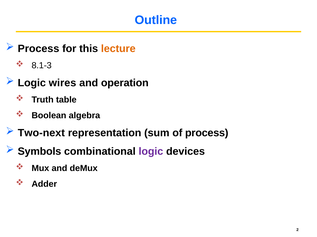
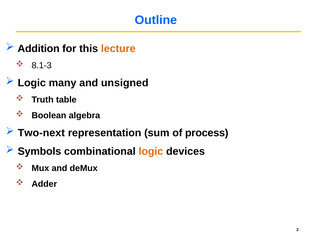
Process: Process -> Addition (39, 49)
wires: wires -> many (63, 83)
operation: operation -> unsigned (125, 83)
logic colour: purple -> orange (151, 152)
